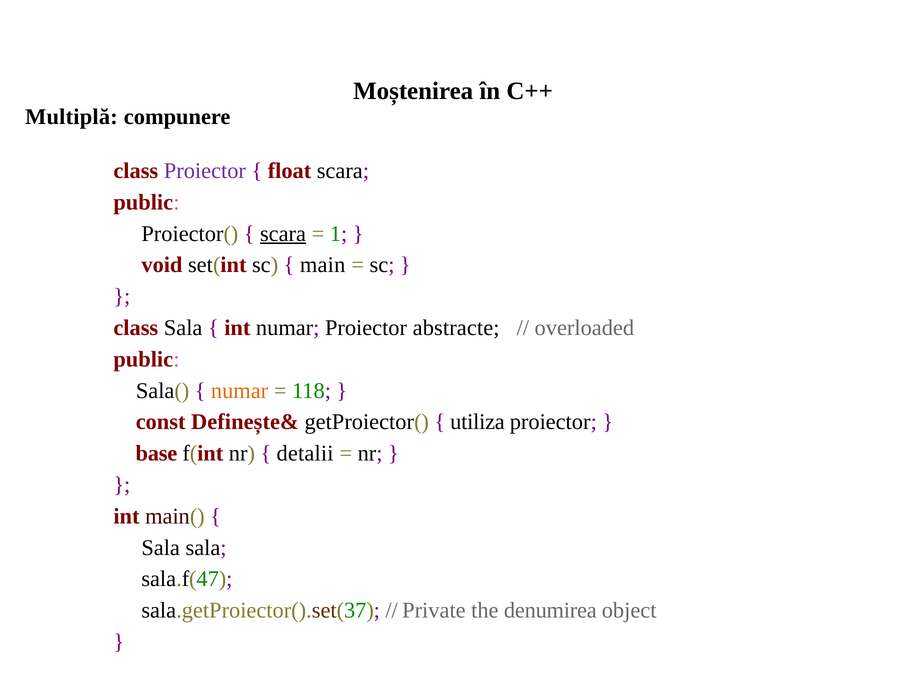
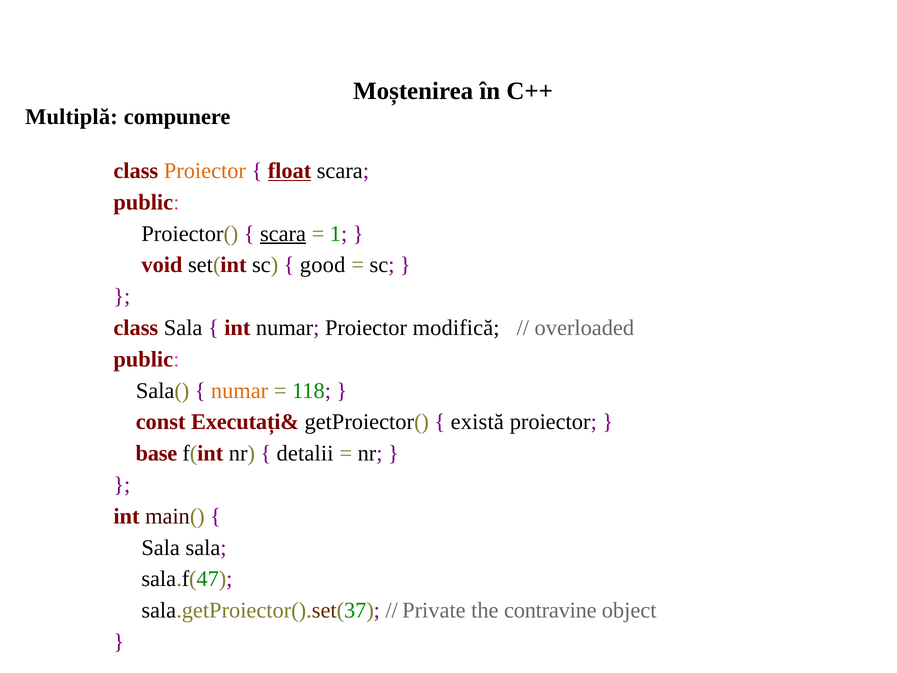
Proiector colour: purple -> orange (205, 171)
float underline: none -> present (290, 171)
main: main -> good (323, 265)
abstracte: abstracte -> modifică (456, 328)
Definește&: Definește& -> Executați& (245, 422)
utiliza: utiliza -> există (477, 422)
denumirea: denumirea -> contravine (550, 610)
